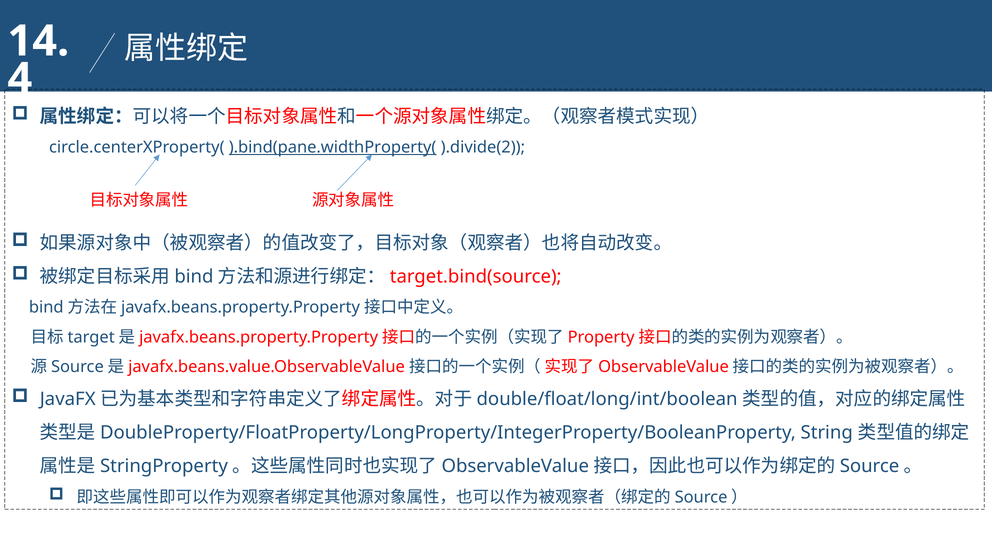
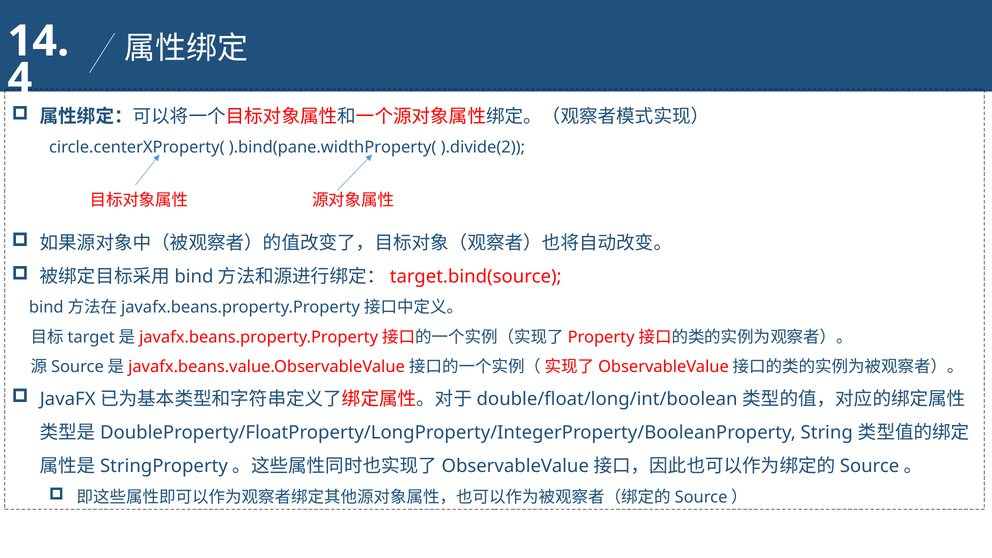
).bind(pane.widthProperty( underline: present -> none (333, 148)
